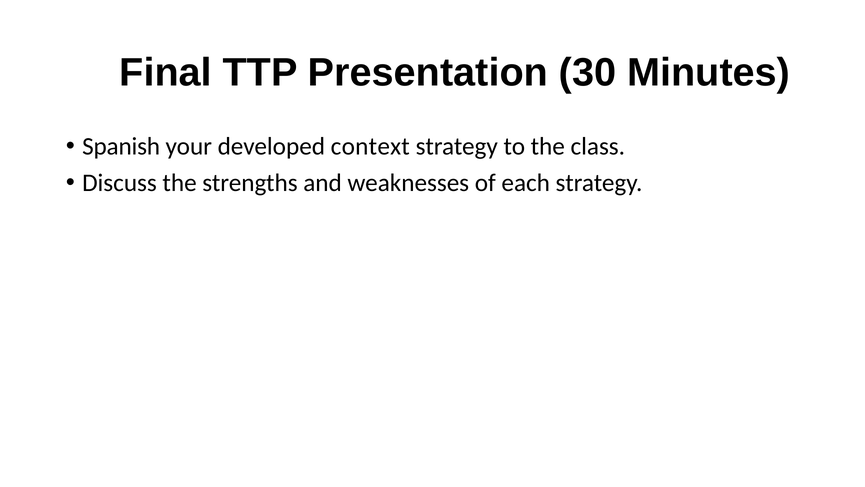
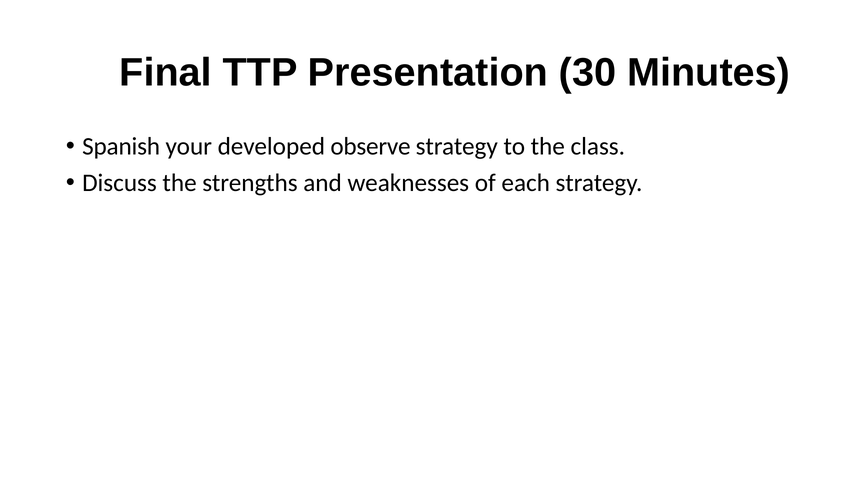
context: context -> observe (371, 146)
